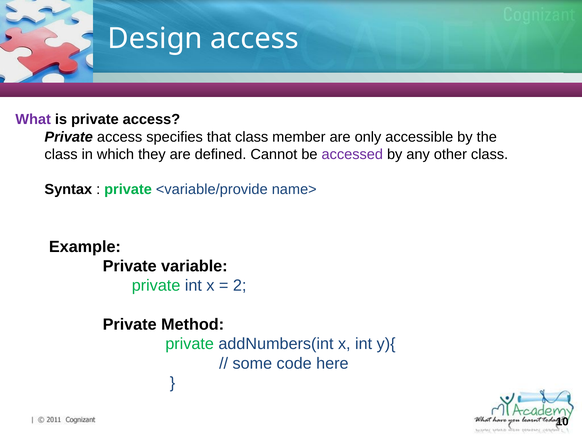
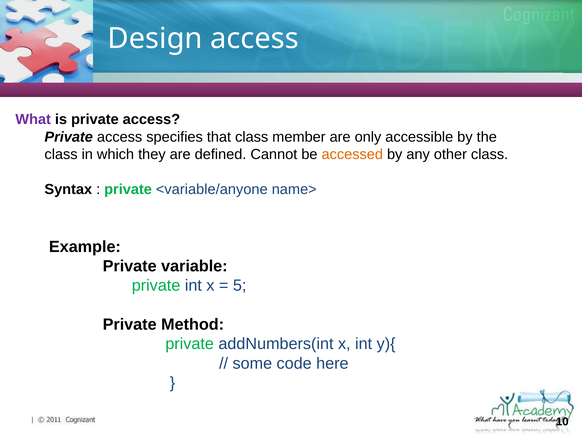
accessed colour: purple -> orange (352, 154)
<variable/provide: <variable/provide -> <variable/anyone (212, 189)
2: 2 -> 5 (240, 285)
